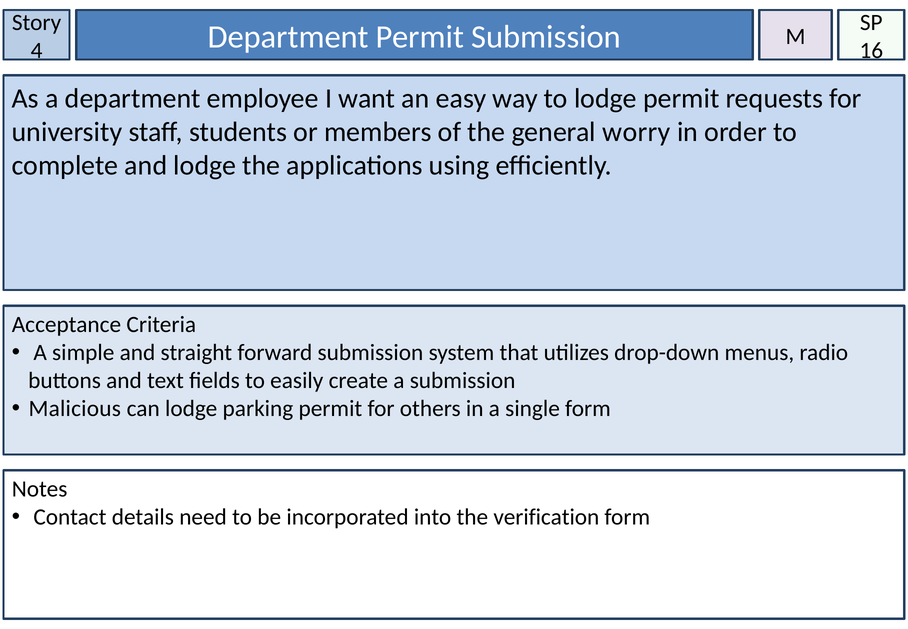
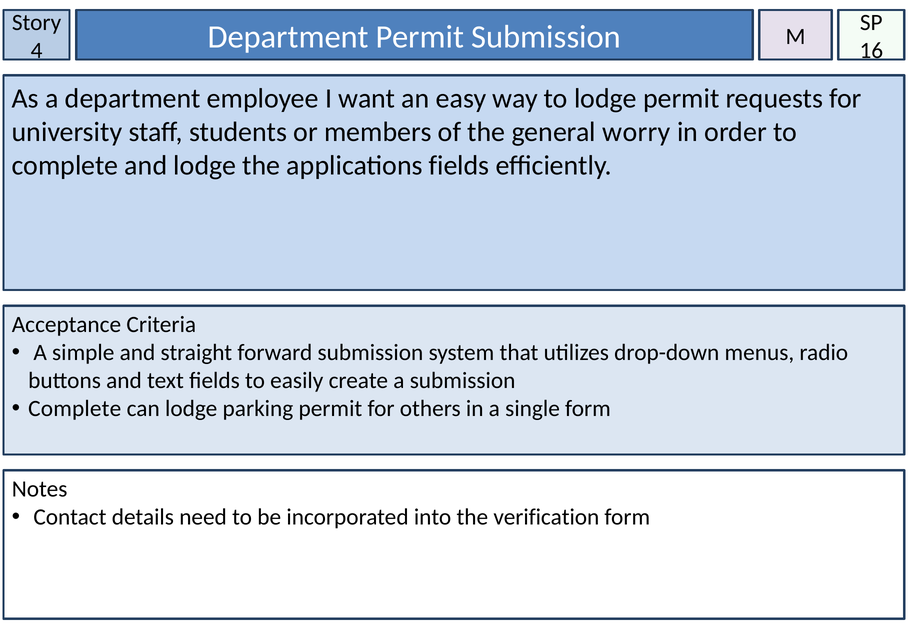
applications using: using -> fields (459, 165)
Malicious: Malicious -> Complete (75, 408)
